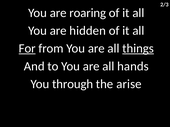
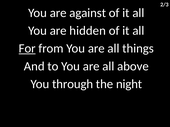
roaring: roaring -> against (88, 13)
things underline: present -> none (138, 49)
hands: hands -> above (133, 66)
arise: arise -> night (129, 84)
